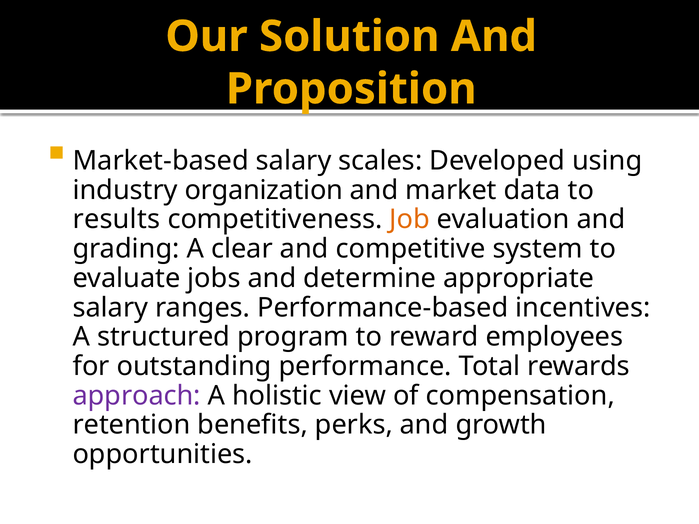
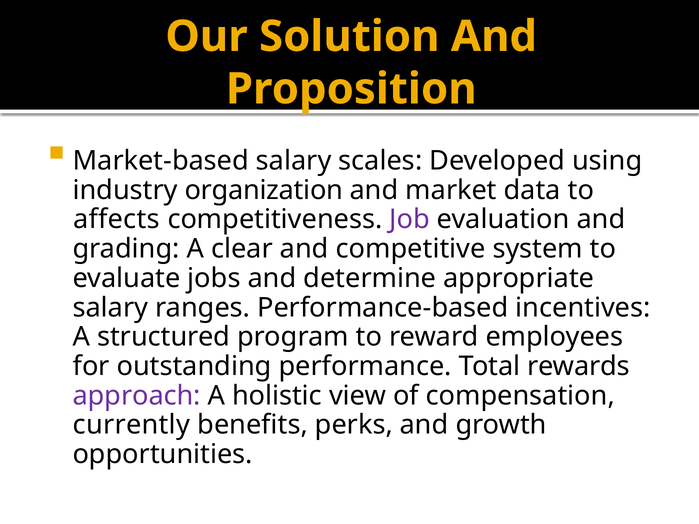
results: results -> affects (116, 220)
Job colour: orange -> purple (410, 220)
retention: retention -> currently (131, 425)
